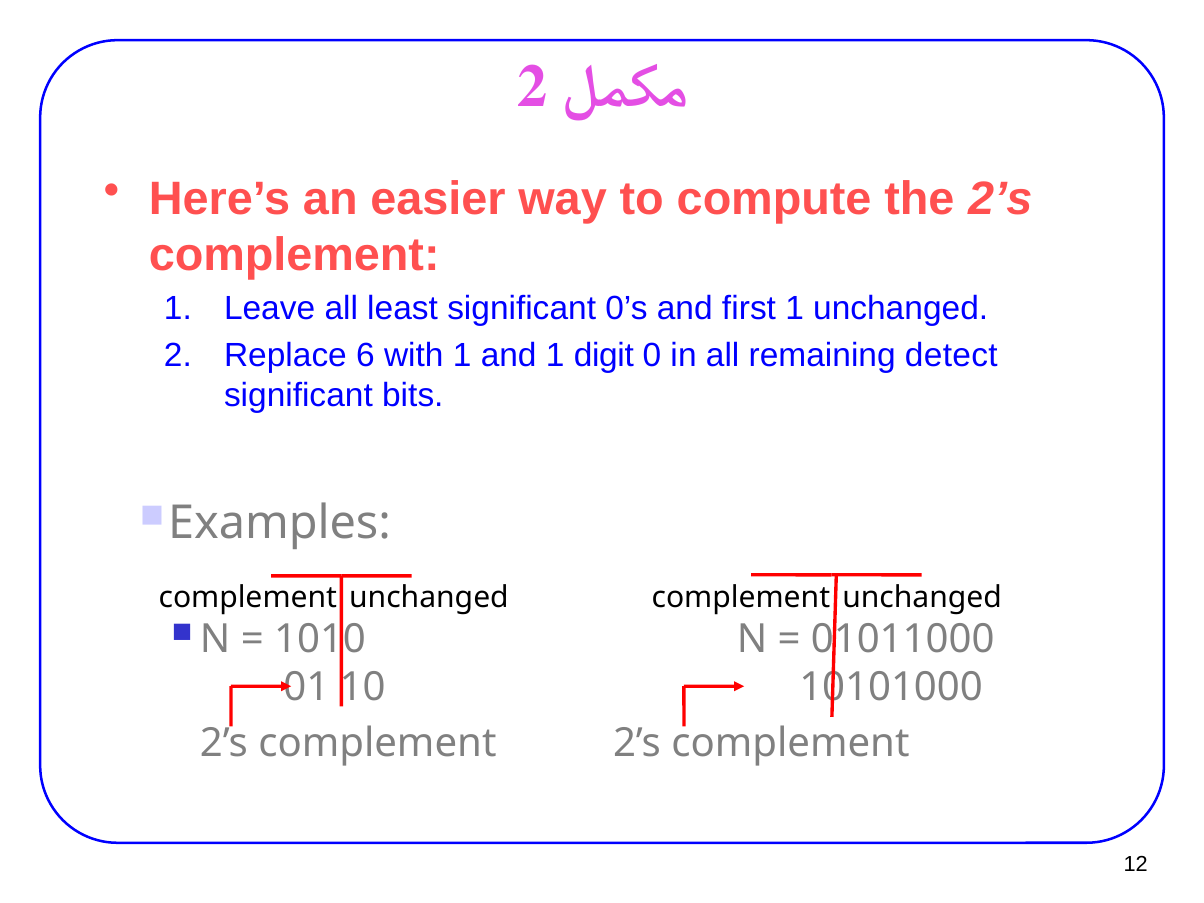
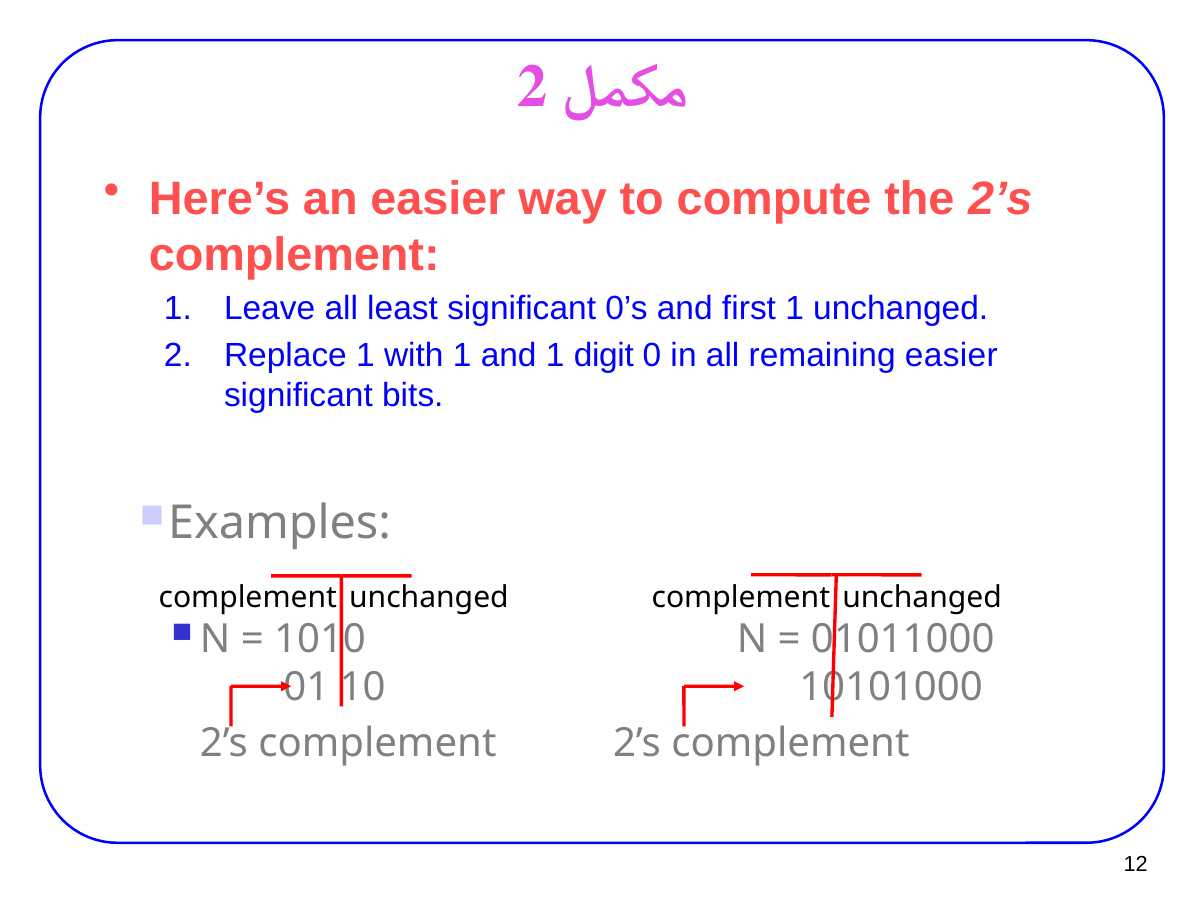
Replace 6: 6 -> 1 (366, 356)
remaining detect: detect -> easier (951, 356)
